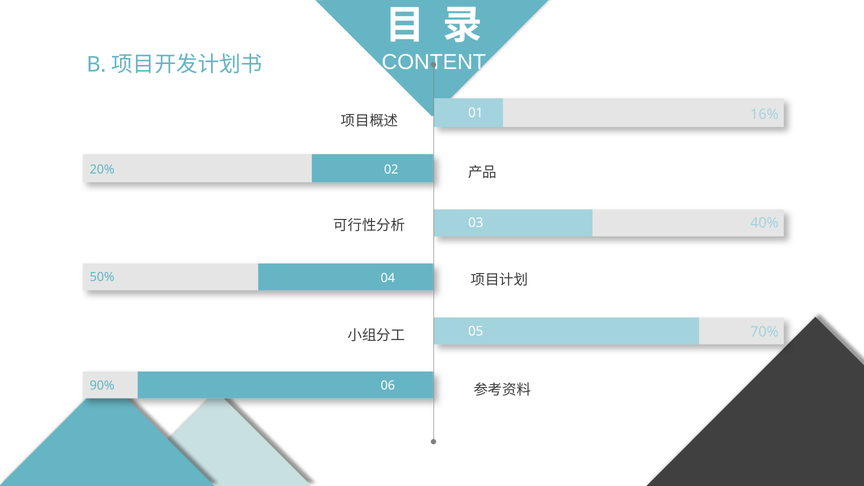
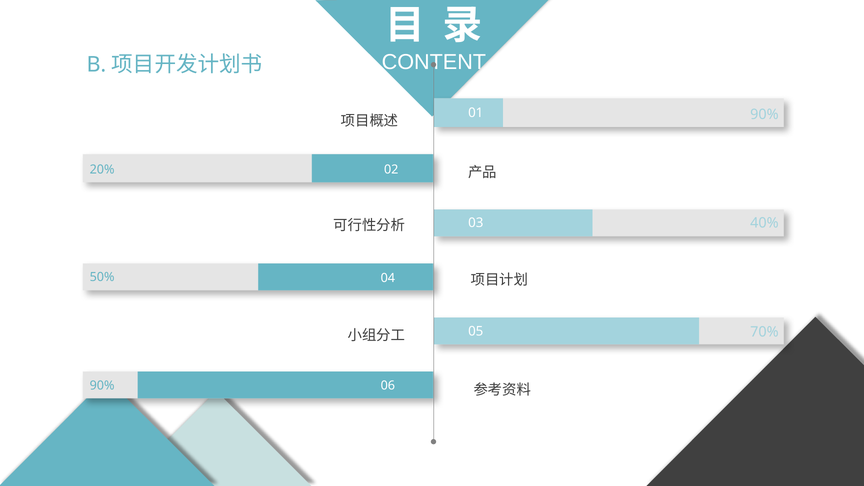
01 16%: 16% -> 90% (764, 114)
